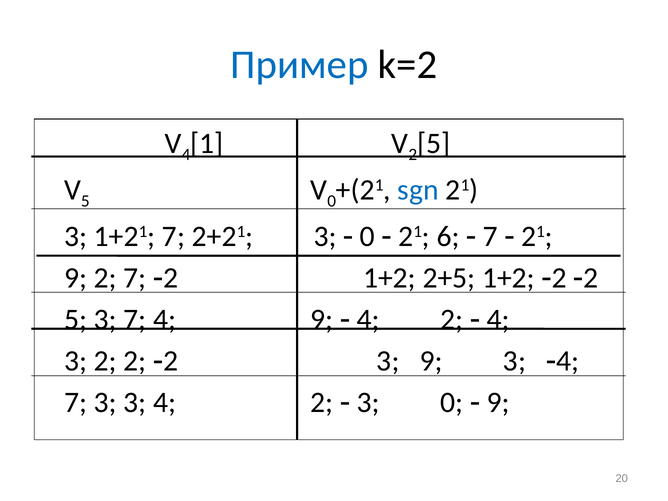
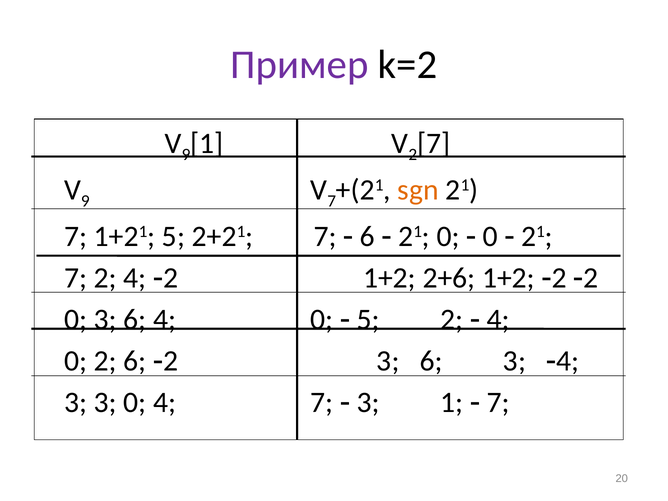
Пример colour: blue -> purple (300, 65)
4: 4 -> 9 (186, 155)
2 5: 5 -> 7 (434, 143)
5: 5 -> 9 (85, 201)
0: 0 -> 7 (332, 201)
sgn colour: blue -> orange (418, 190)
3: 3 -> 7 (76, 236)
1+21 7: 7 -> 5 (173, 236)
2+21 3: 3 -> 7 (325, 236)
0: 0 -> 6 (367, 236)
21 6: 6 -> 0 (448, 236)
7: 7 -> 0 (490, 236)
9: 9 -> 7 (76, 278)
2 7: 7 -> 4 (135, 278)
2+5: 2+5 -> 2+6 (449, 278)
5: 5 -> 0 (76, 319)
7: 7 -> 6 (135, 319)
9: 9 -> 0 (322, 319)
4: 4 -> 5 (368, 319)
3: 3 -> 0 (76, 361)
2 2: 2 -> 6 (135, 361)
2 3 9: 9 -> 6 (431, 361)
7: 7 -> 3 (76, 403)
3 3: 3 -> 0 (135, 403)
2: 2 -> 7 (322, 403)
3 0: 0 -> 1 (452, 403)
9: 9 -> 7 (498, 403)
